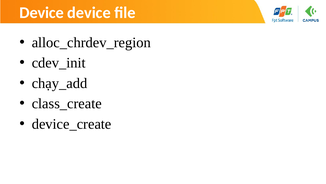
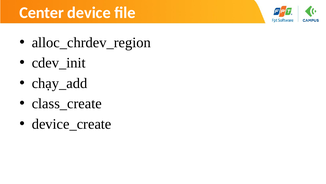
Device: Device -> Center (42, 13)
